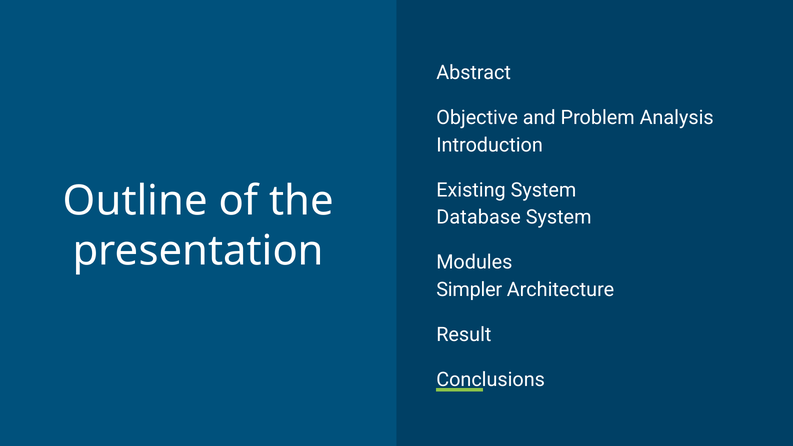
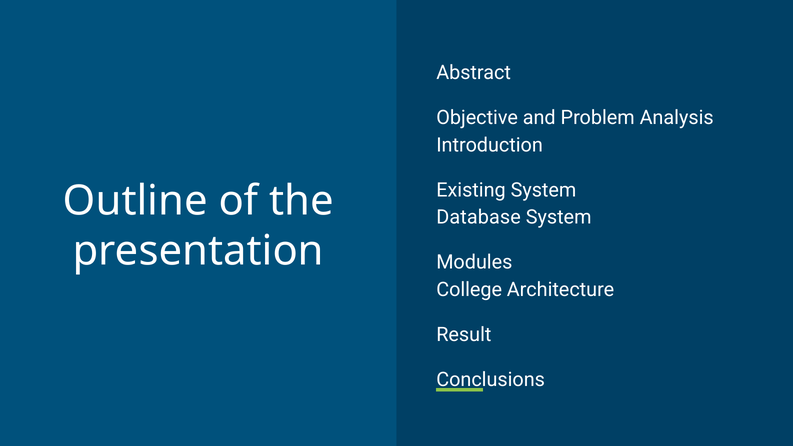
Simpler: Simpler -> College (469, 290)
